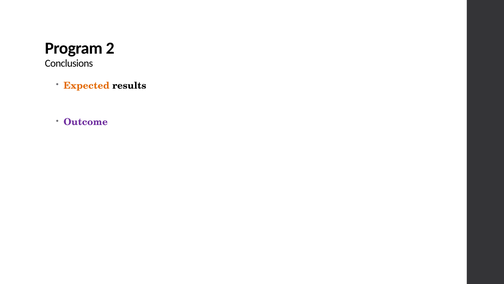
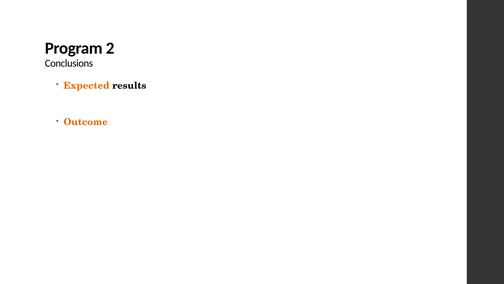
Outcome colour: purple -> orange (86, 122)
